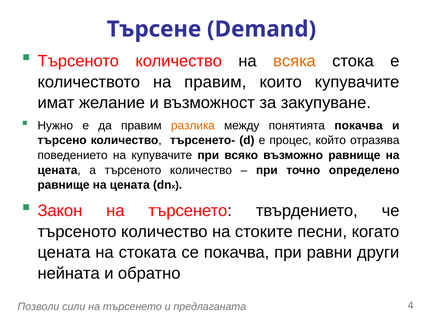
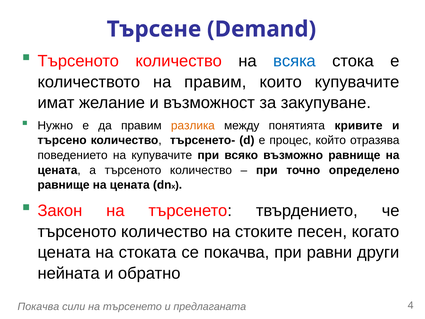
всяка colour: orange -> blue (294, 61)
понятията покачва: покачва -> кривите (359, 125)
песни: песни -> песен (322, 232)
Позволи: Позволи -> Покачва (38, 306)
